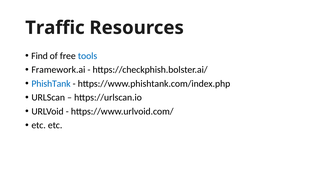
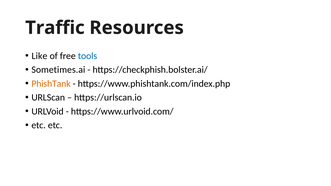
Find: Find -> Like (39, 56)
Framework.ai: Framework.ai -> Sometimes.ai (58, 70)
PhishTank colour: blue -> orange (51, 84)
